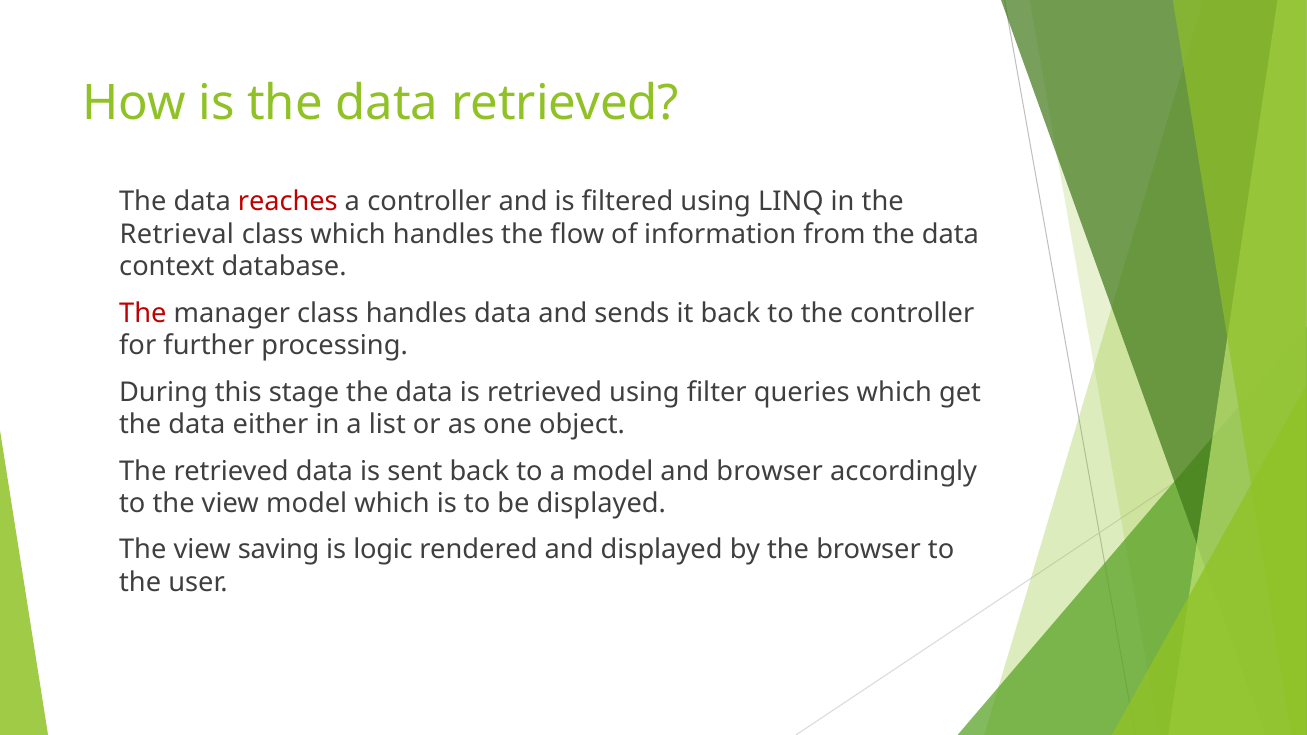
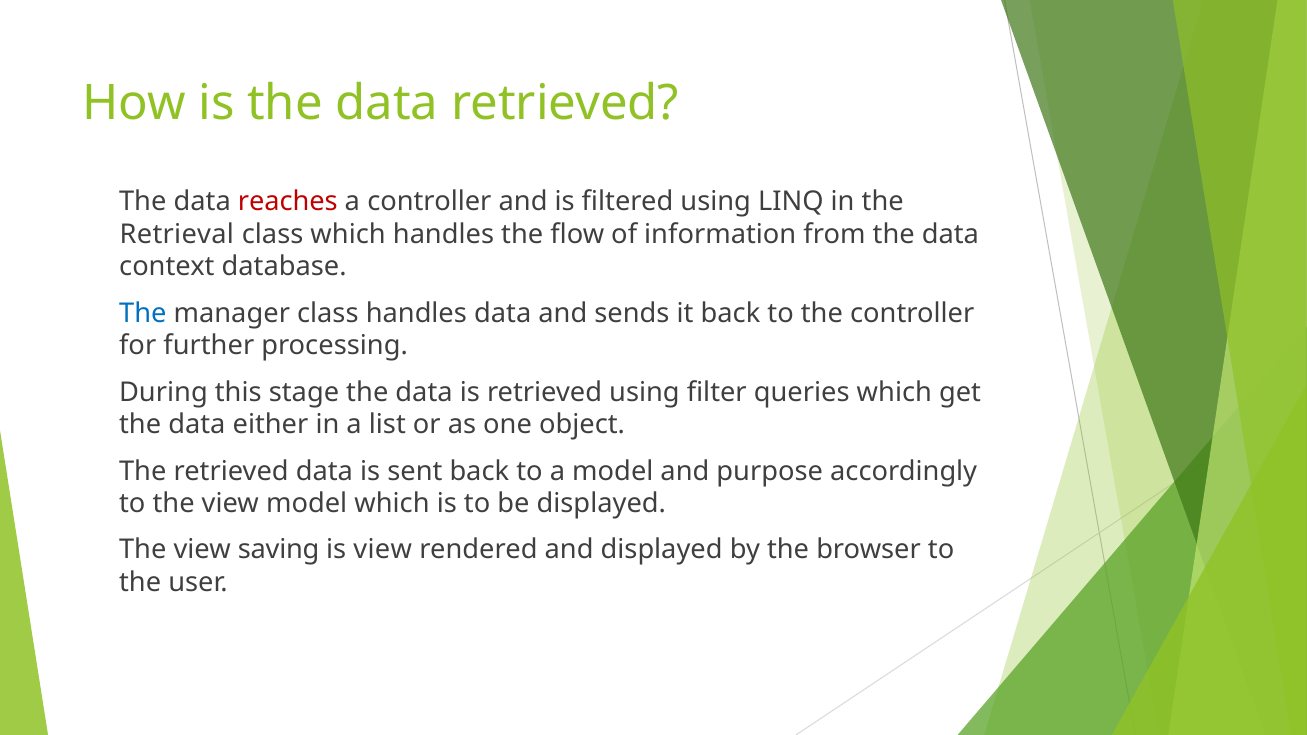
The colour: red -> blue (143, 313)
and browser: browser -> purpose (770, 471)
is logic: logic -> view (383, 550)
